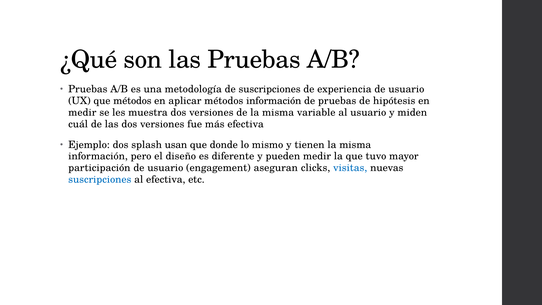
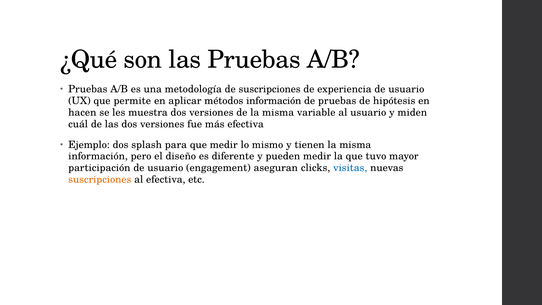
que métodos: métodos -> permite (132, 101)
medir: medir -> hacen (82, 112)
usan: usan -> para (176, 145)
que donde: donde -> medir (224, 145)
suscripciones colour: blue -> orange (100, 179)
